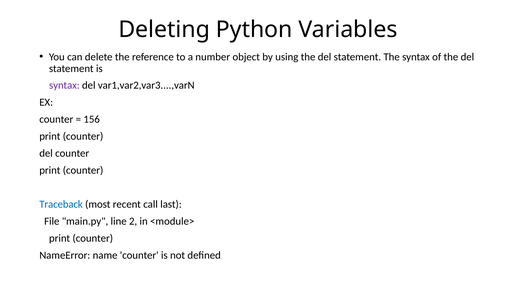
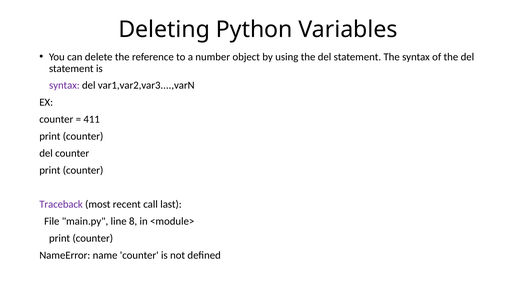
156: 156 -> 411 (92, 119)
Traceback colour: blue -> purple (61, 204)
2: 2 -> 8 (133, 221)
